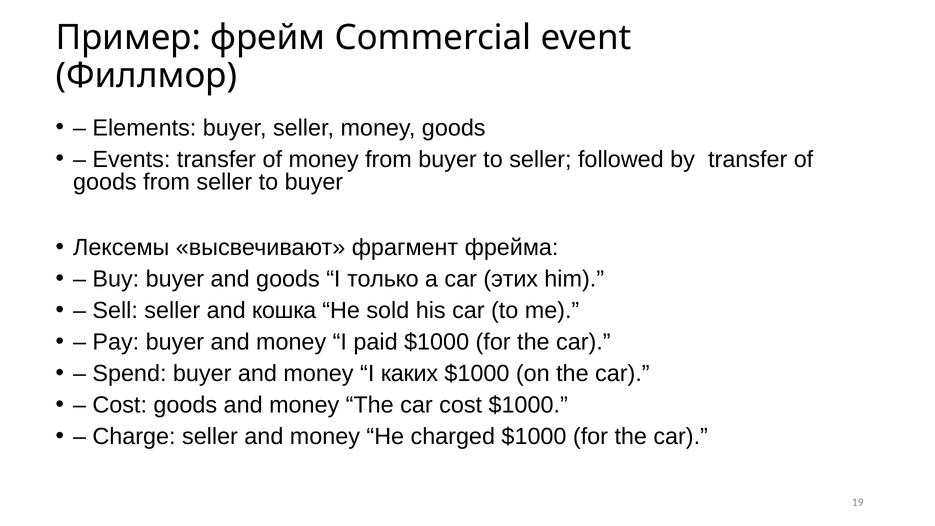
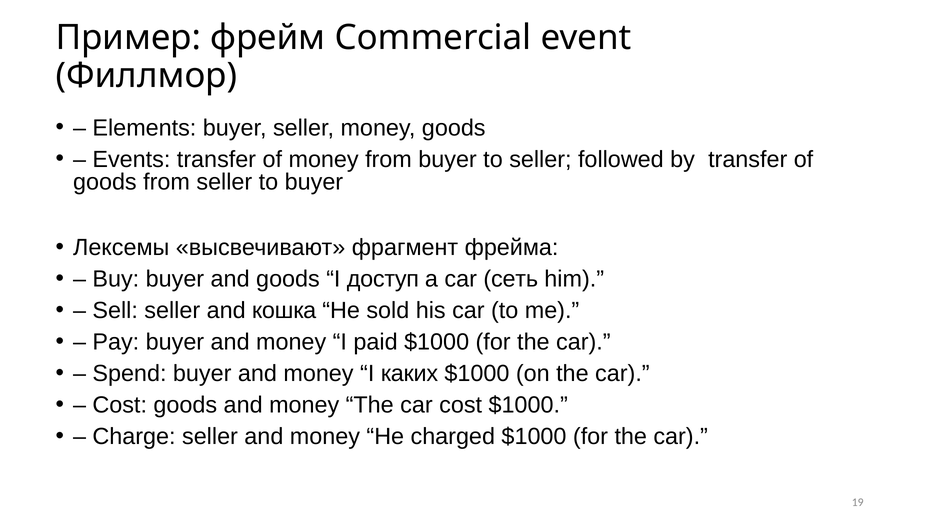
только: только -> доступ (383, 279)
этих: этих -> сеть (511, 279)
